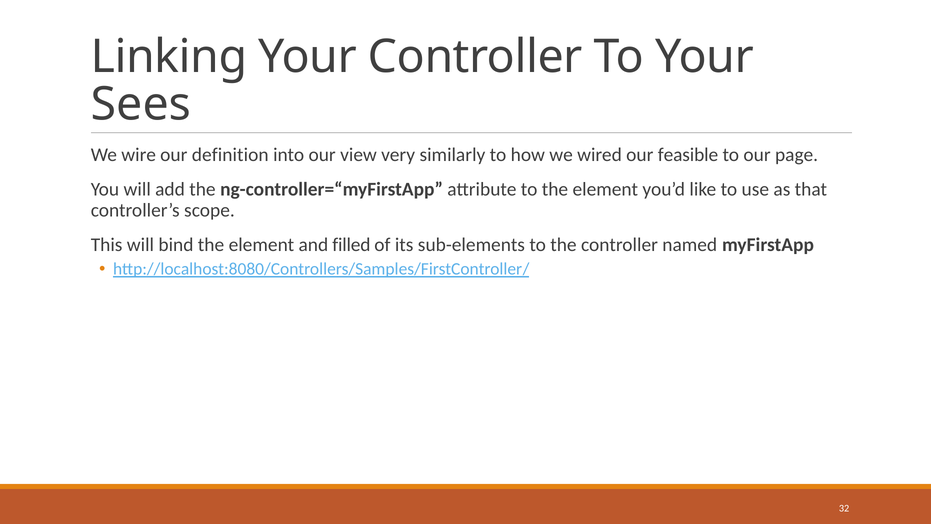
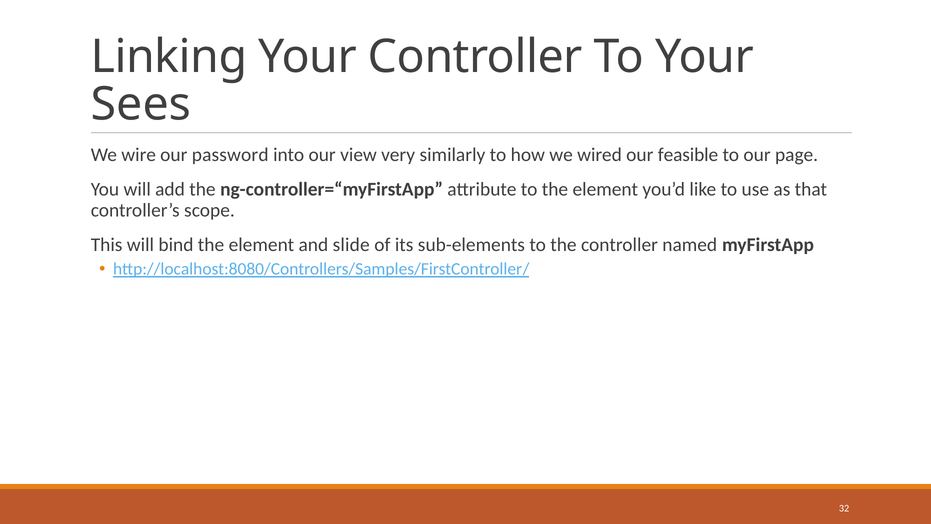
definition: definition -> password (230, 155)
filled: filled -> slide (351, 245)
